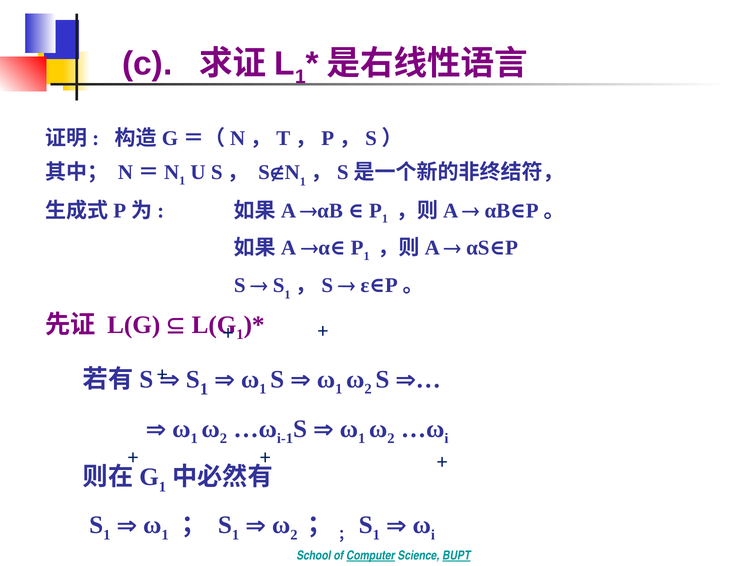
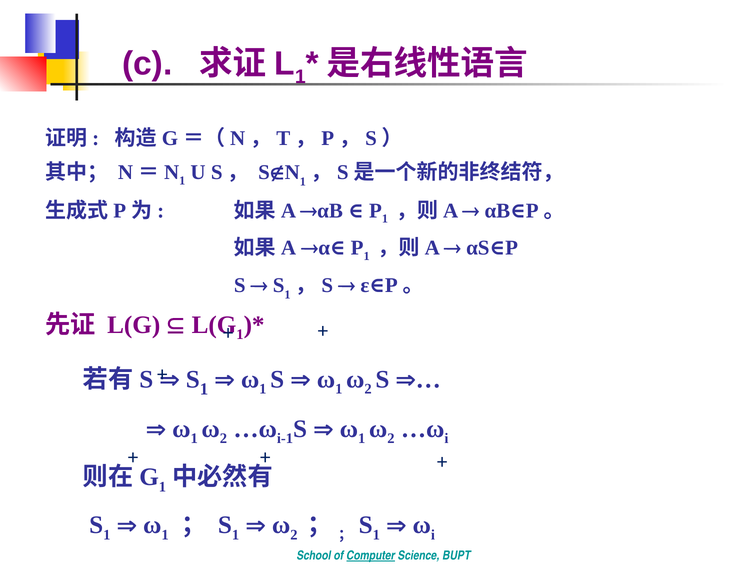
BUPT underline: present -> none (456, 556)
